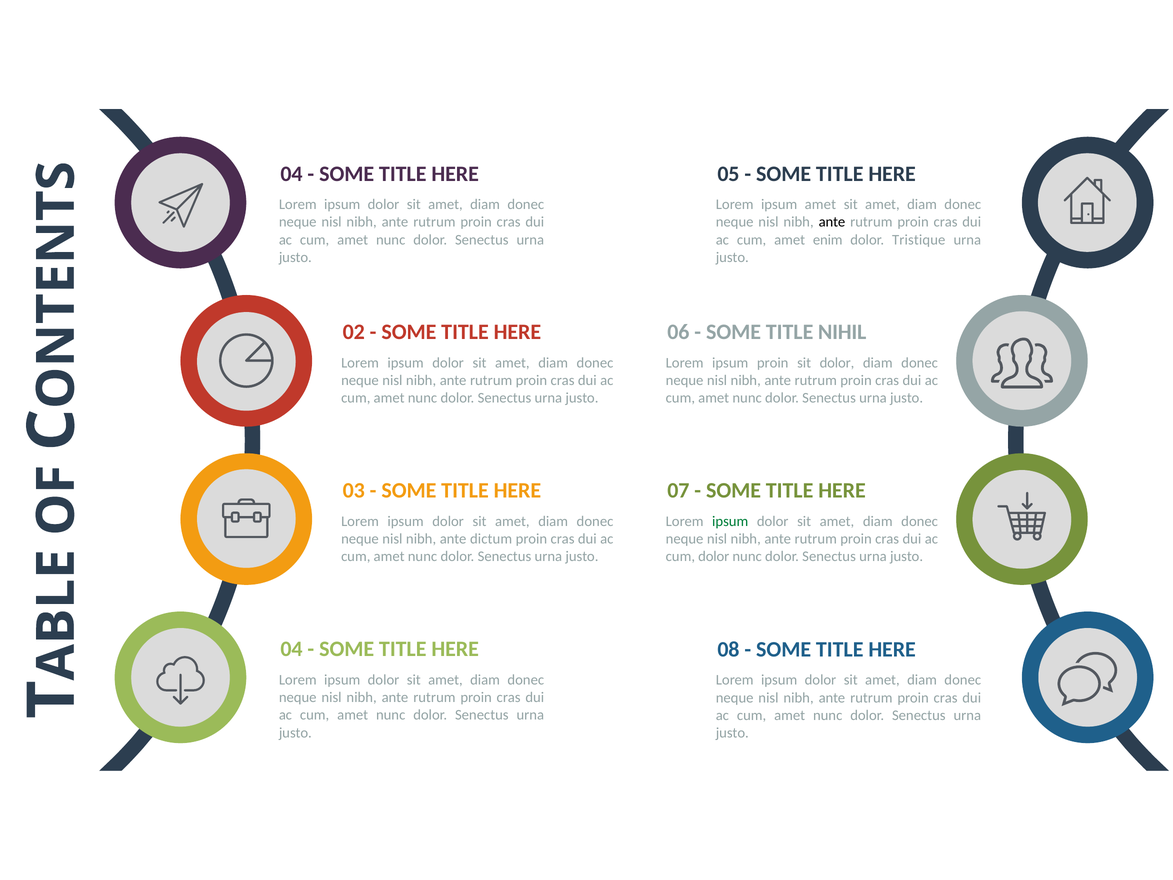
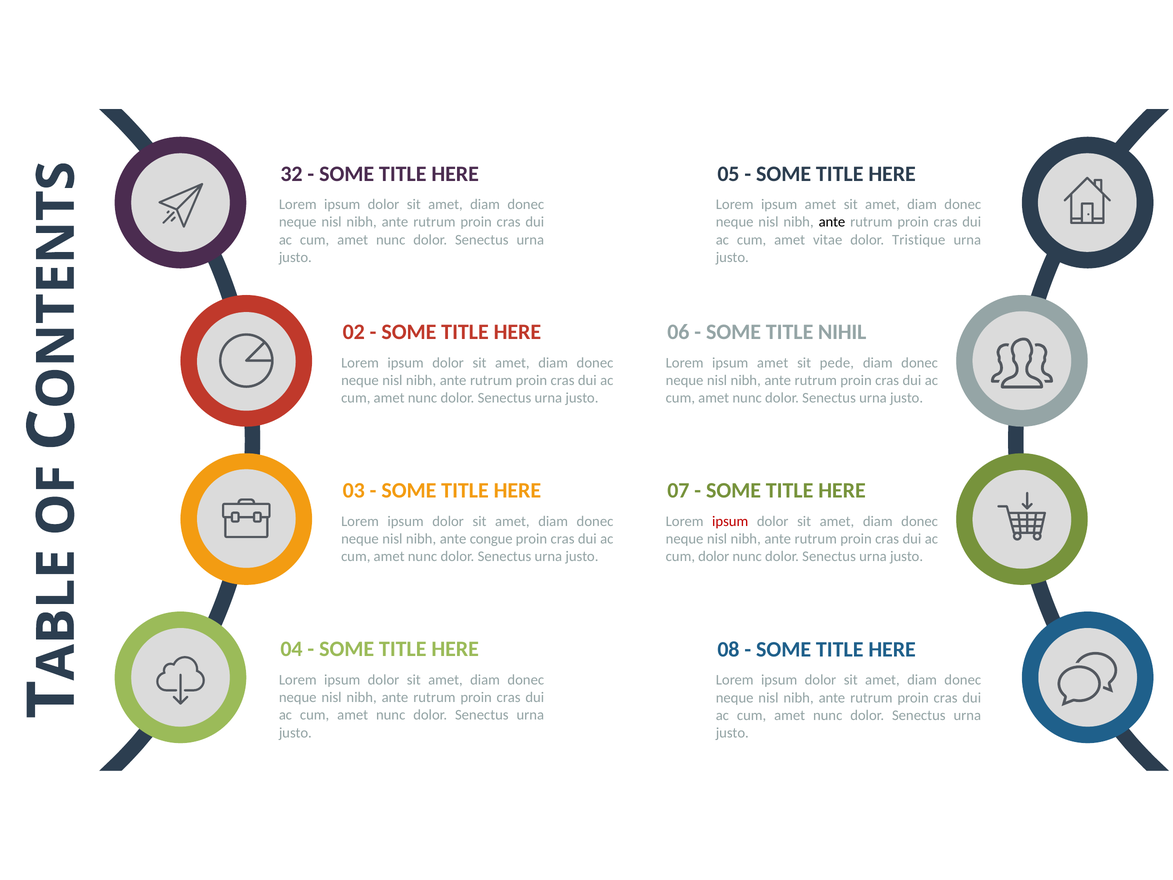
04: 04 -> 32 (292, 174)
enim: enim -> vitae (828, 240)
proin: proin -> amet (773, 363)
sit dolor: dolor -> pede (837, 363)
ipsum colour: green -> red (730, 521)
dictum: dictum -> congue (491, 539)
